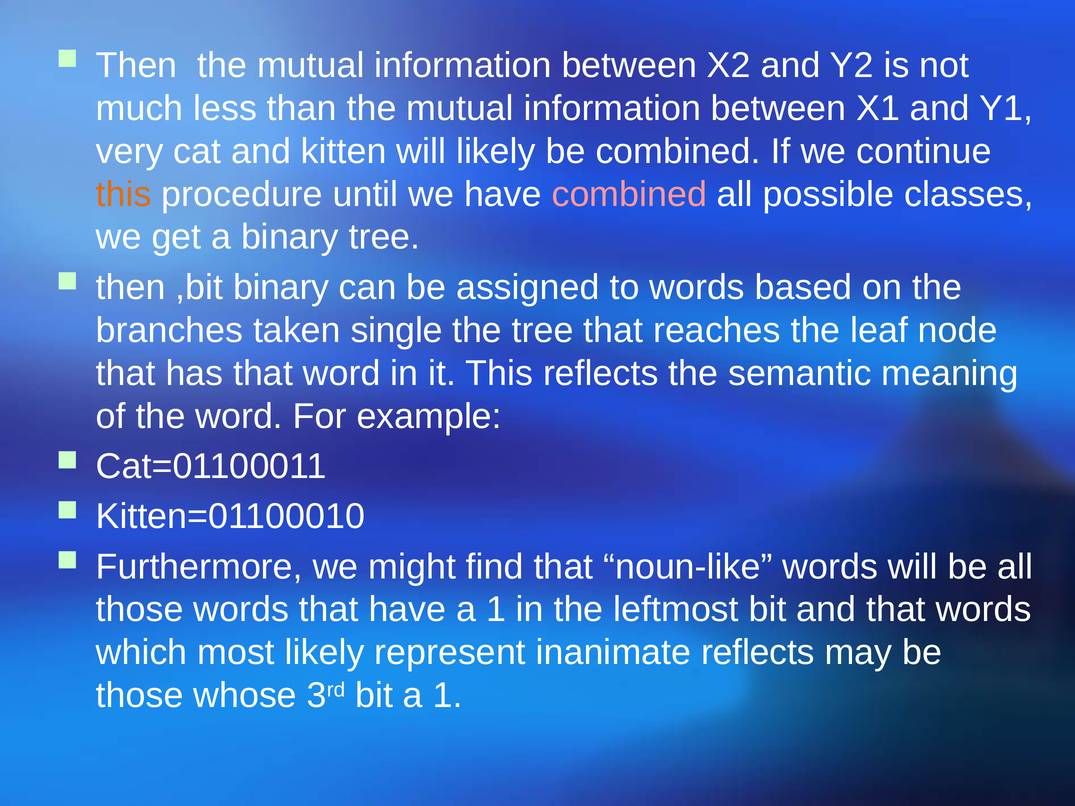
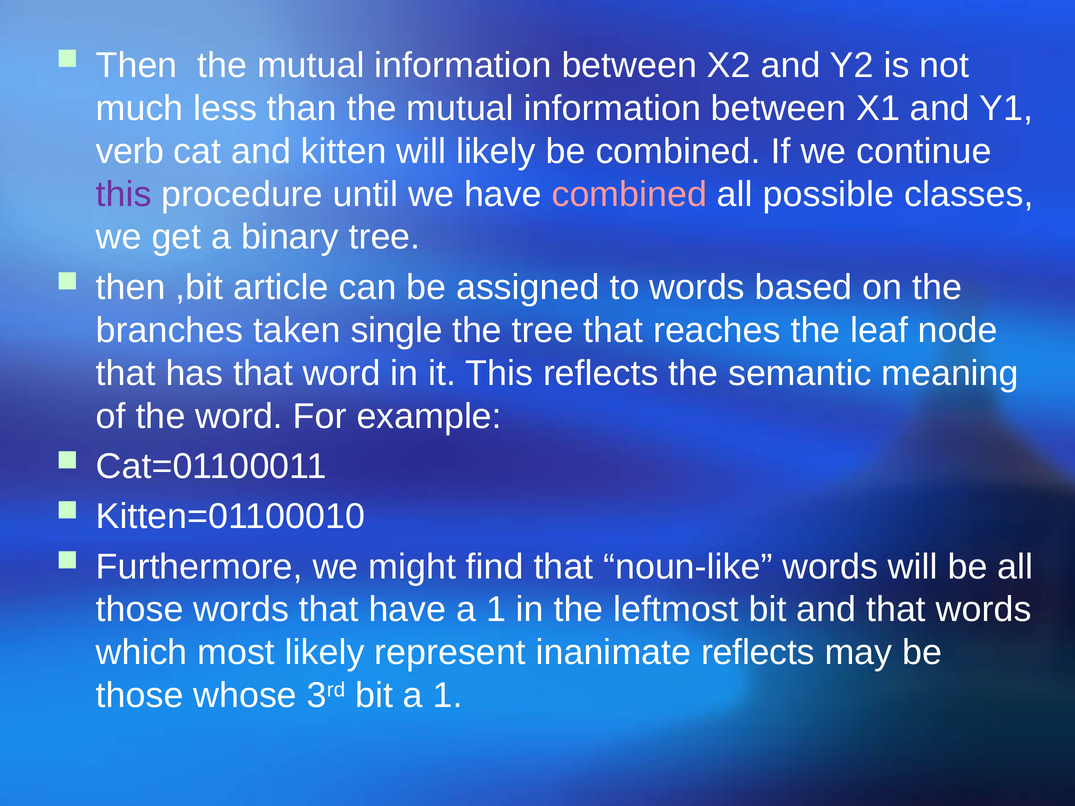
very: very -> verb (130, 151)
this colour: orange -> purple (124, 194)
,bit binary: binary -> article (281, 287)
